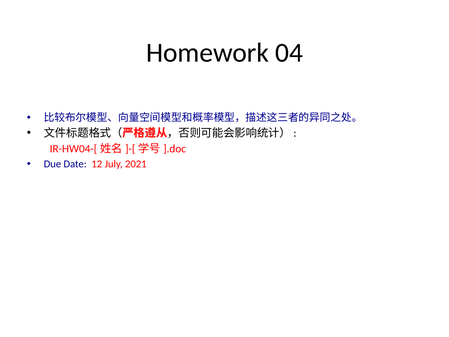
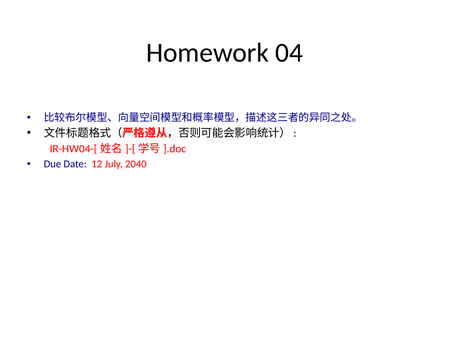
2021: 2021 -> 2040 (136, 164)
